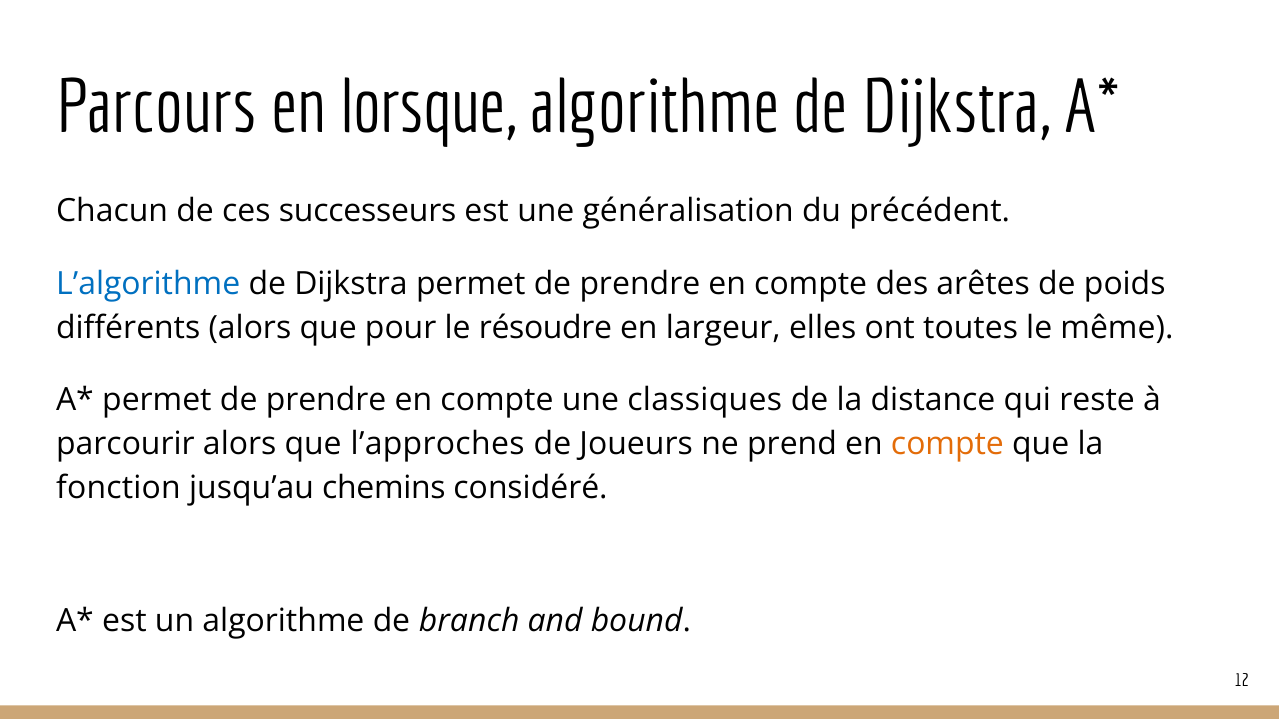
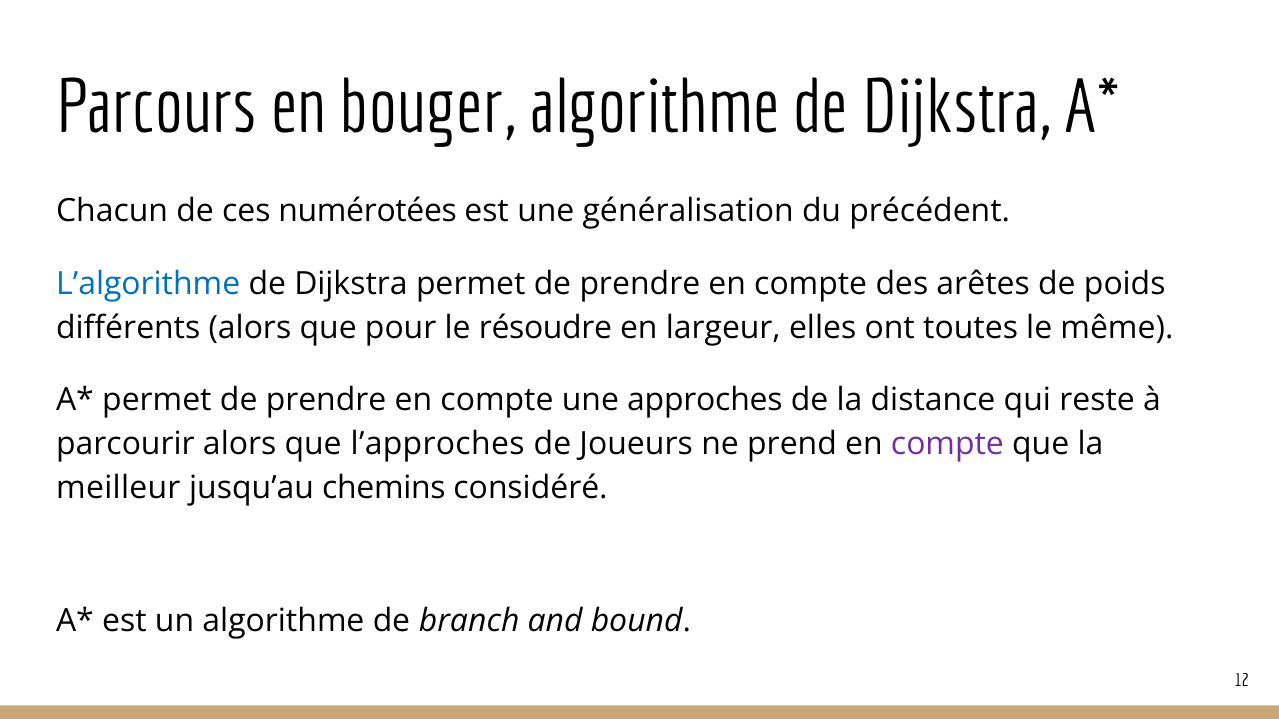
lorsque: lorsque -> bouger (428, 108)
successeurs: successeurs -> numérotées (368, 211)
classiques: classiques -> approches (705, 400)
compte colour: orange -> purple (947, 445)
fonction: fonction -> meilleur (118, 489)
